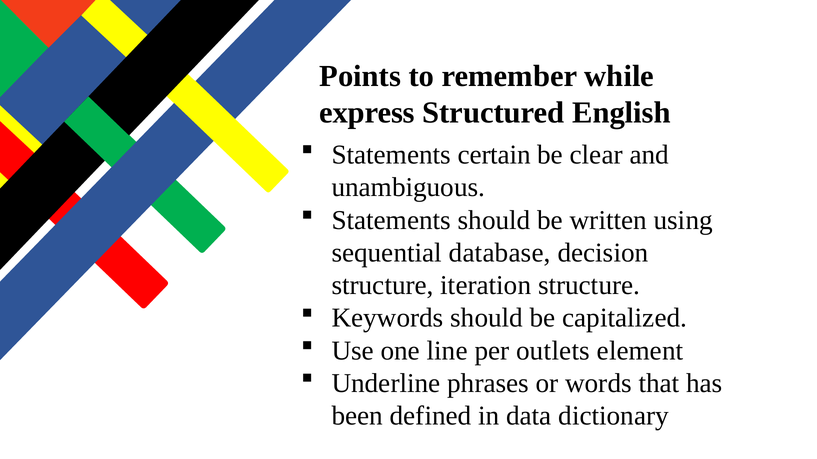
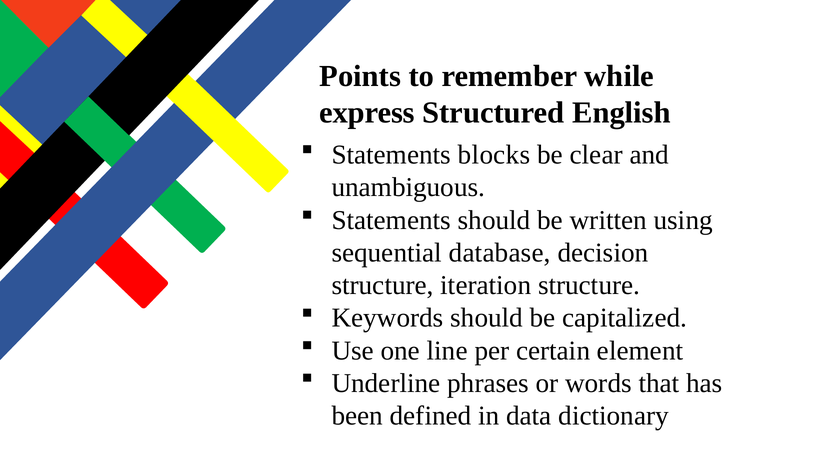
certain: certain -> blocks (494, 155)
outlets: outlets -> certain (553, 351)
